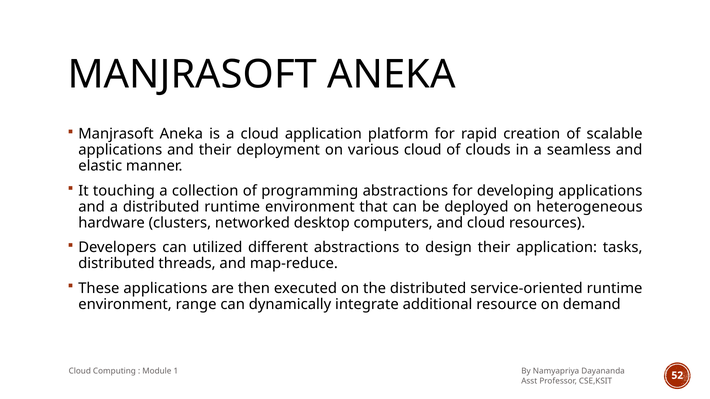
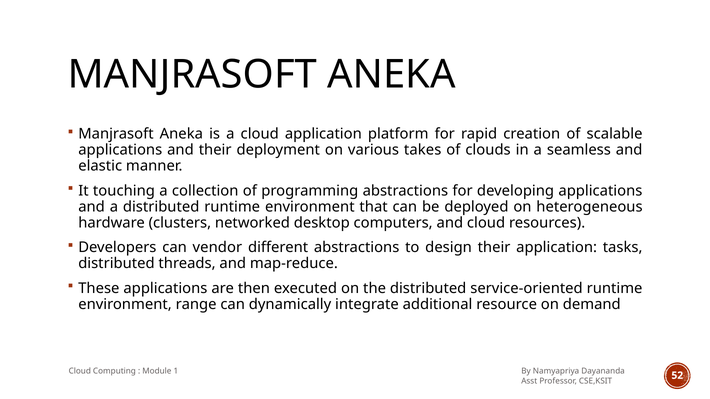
various cloud: cloud -> takes (423, 150)
utilized: utilized -> vendor (217, 248)
